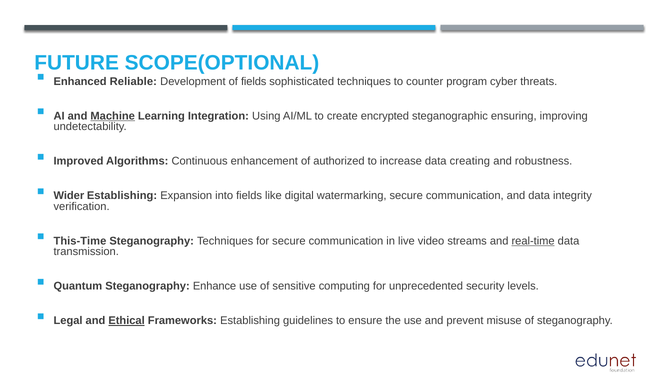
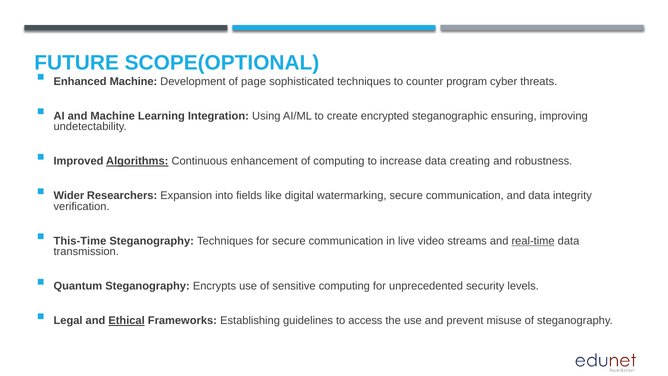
Enhanced Reliable: Reliable -> Machine (133, 81)
of fields: fields -> page (254, 81)
Machine underline: present -> none (113, 116)
Algorithms underline: none -> present (137, 161)
of authorized: authorized -> computing (339, 161)
Wider Establishing: Establishing -> Researchers (122, 196)
Enhance: Enhance -> Encrypts (214, 286)
ensure: ensure -> access (365, 321)
